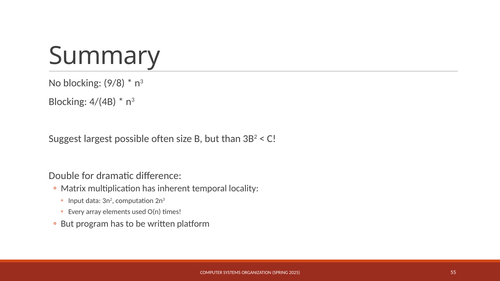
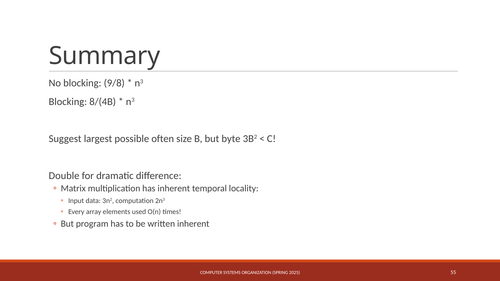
4/(4B: 4/(4B -> 8/(4B (103, 102)
than: than -> byte (231, 139)
written platform: platform -> inherent (193, 224)
